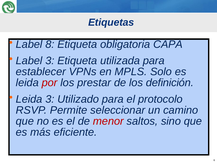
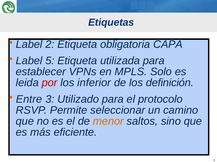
8: 8 -> 2 (50, 45)
Label 3: 3 -> 5 (50, 61)
prestar: prestar -> inferior (94, 83)
Leida: Leida -> Entre (29, 100)
menor colour: red -> orange (108, 122)
